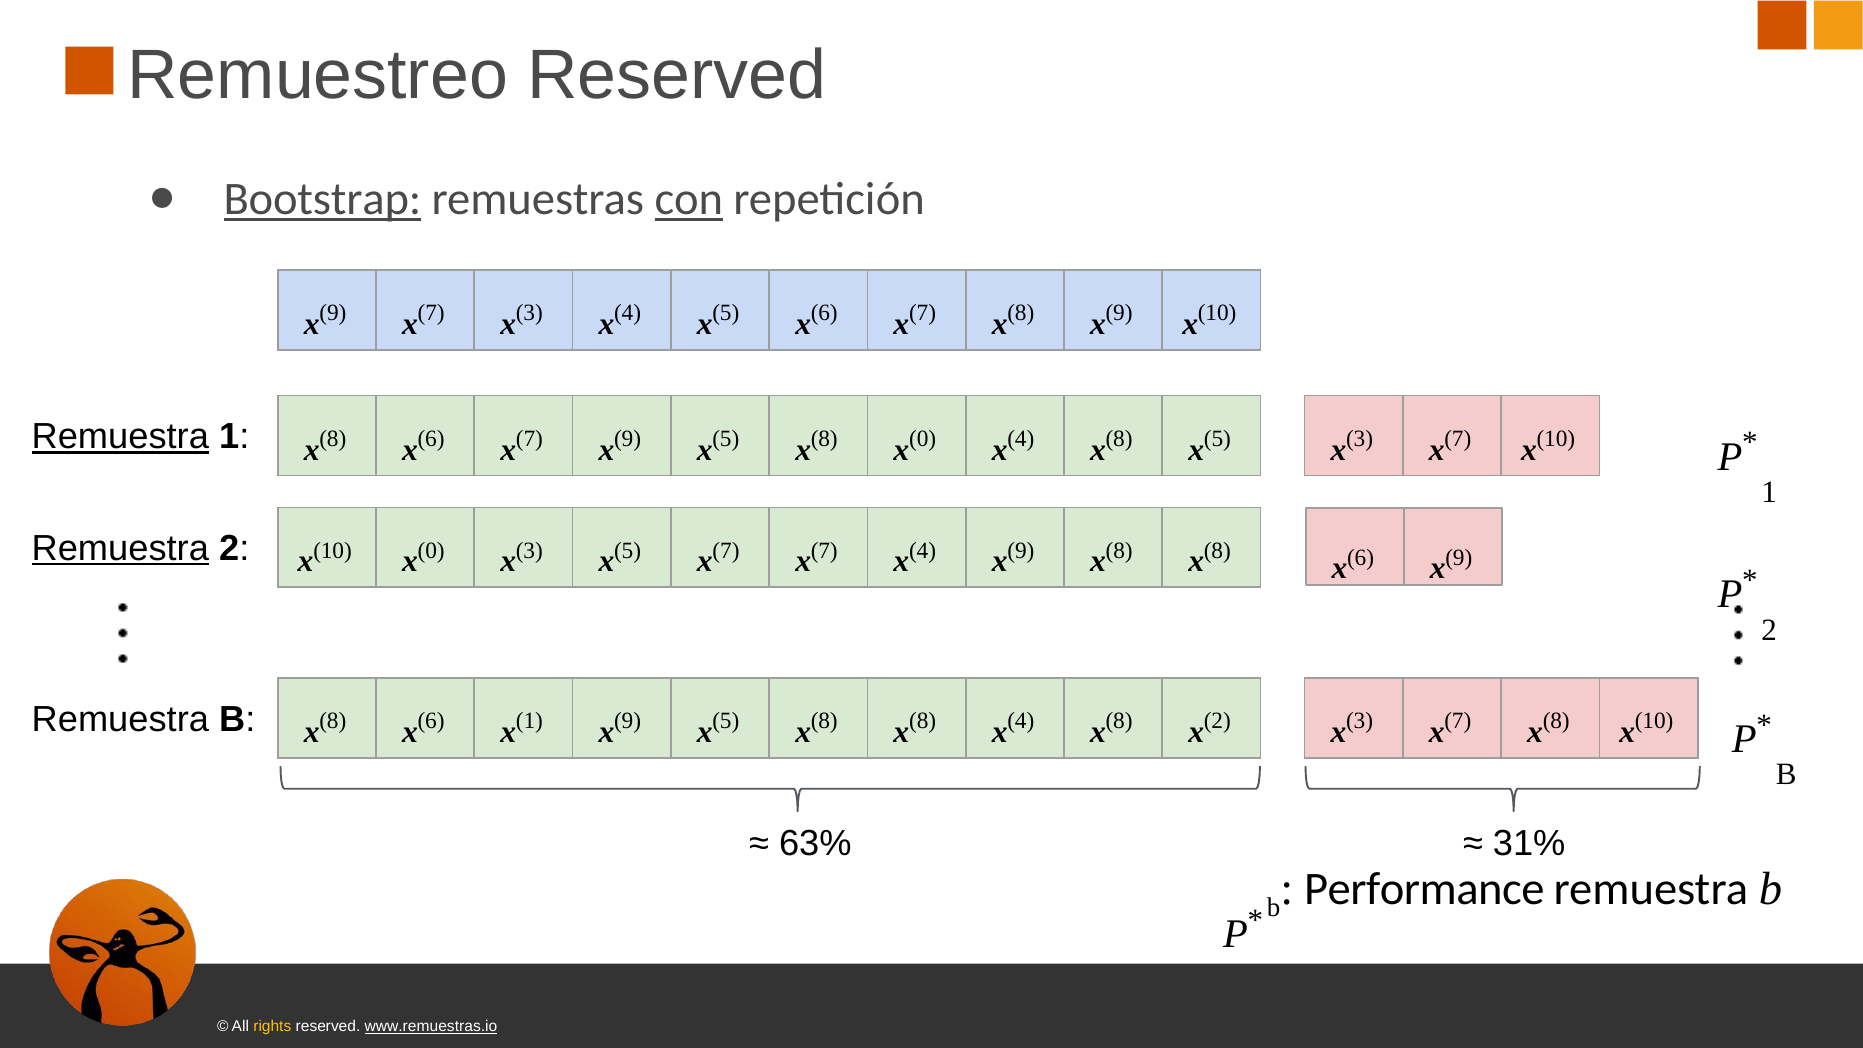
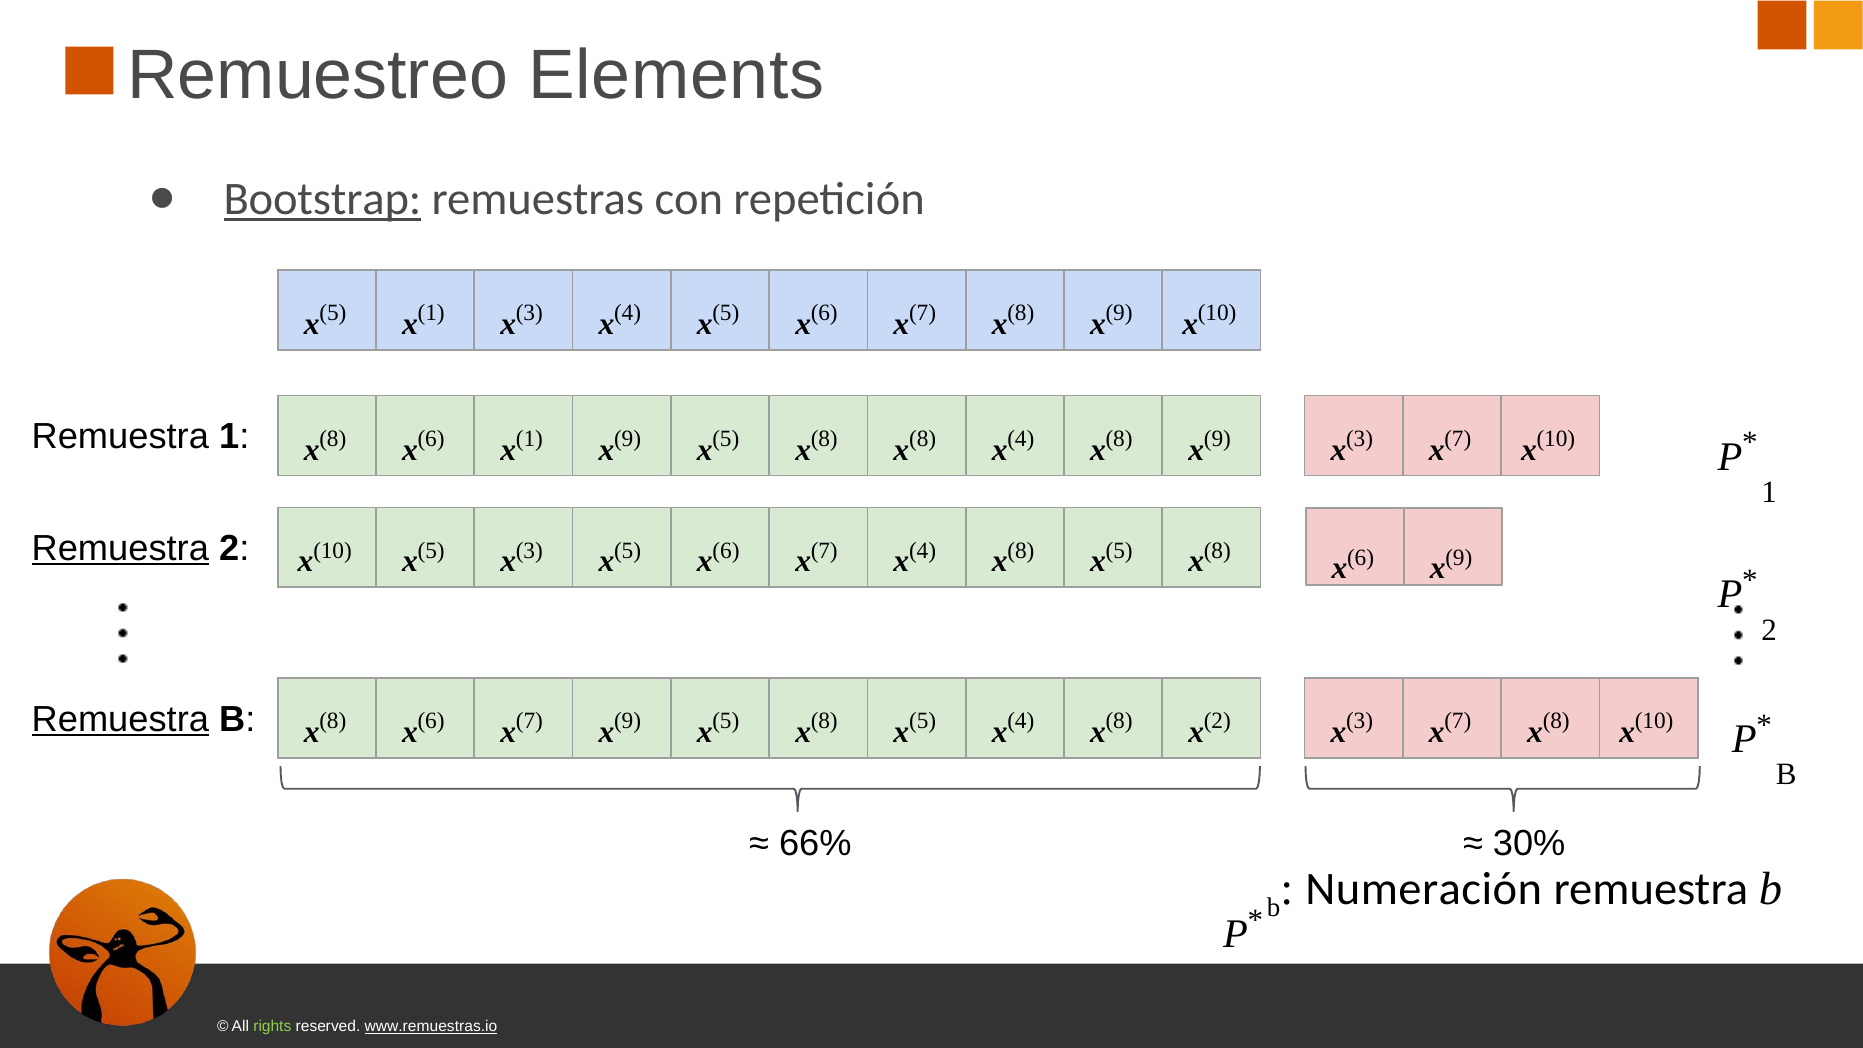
Remuestreo Reserved: Reserved -> Elements (676, 76)
con underline: present -> none (689, 199)
9: 9 -> 5 (333, 313)
7: 7 -> 1 (431, 313)
Remuestra underline: present -> none (120, 437)
7: 7 -> 1 (529, 439)
0: 0 -> 8 (923, 439)
5: 5 -> 9 (1217, 439)
0: 0 -> 5 (431, 550)
7: 7 -> 6 (726, 550)
9: 9 -> 8 (1021, 550)
8: 8 -> 5 (1119, 550)
Remuestra underline: none -> present (120, 719)
1: 1 -> 7 (529, 721)
8: 8 -> 5 (923, 721)
63%: 63% -> 66% (815, 844)
31%: 31% -> 30% (1529, 844)
Performance: Performance -> Numeración (1424, 889)
rights colour: yellow -> light green (272, 1027)
